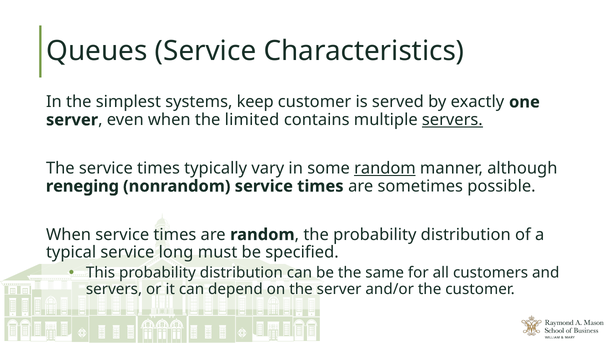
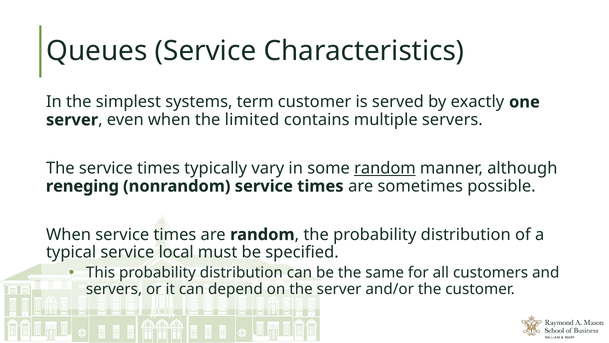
keep: keep -> term (255, 102)
servers underline: present -> none (452, 120)
long: long -> local (176, 252)
